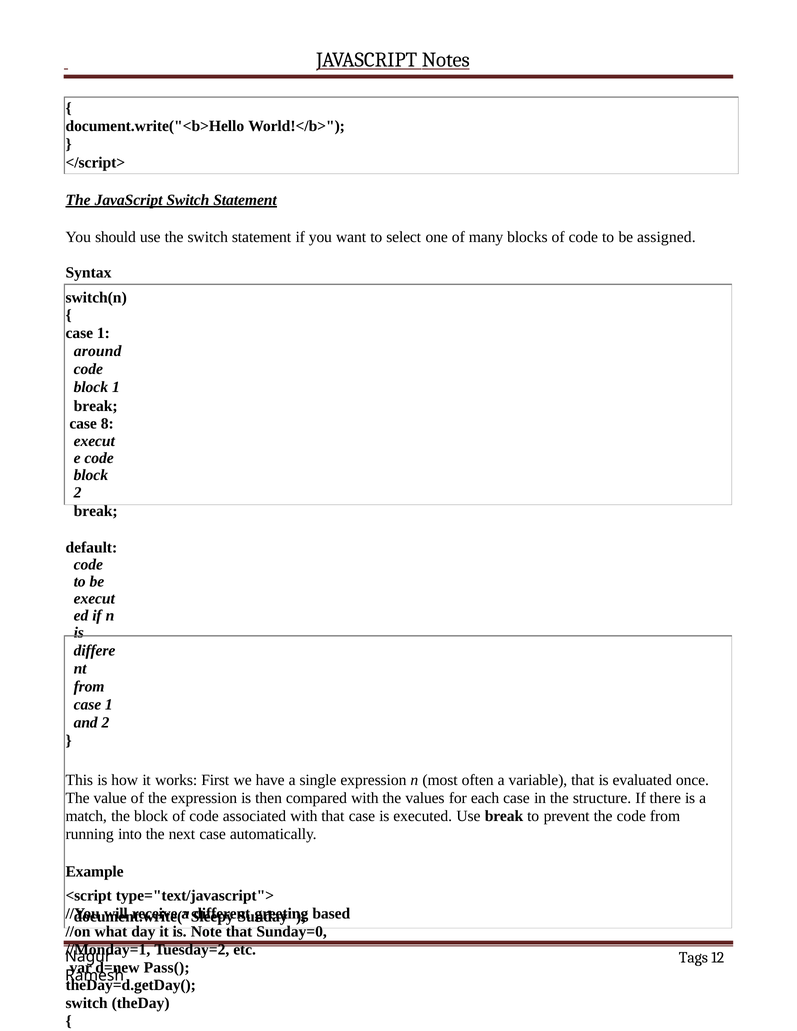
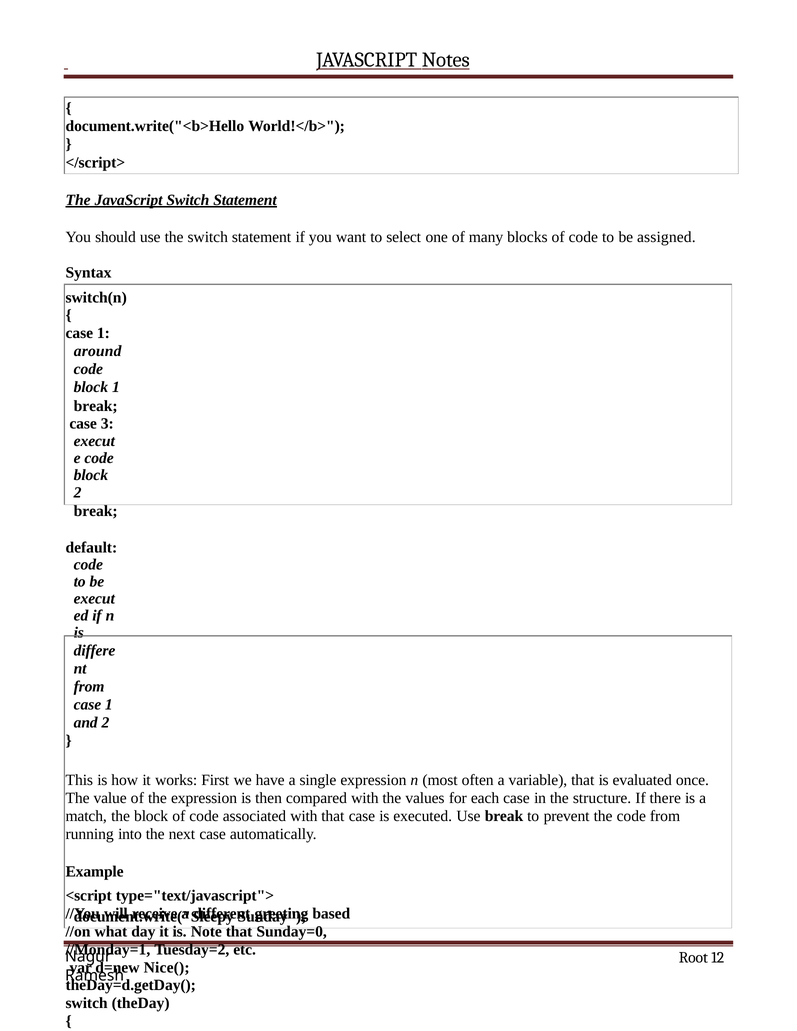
8: 8 -> 3 (107, 424)
Tags: Tags -> Root (693, 958)
Pass(: Pass( -> Nice( (167, 968)
